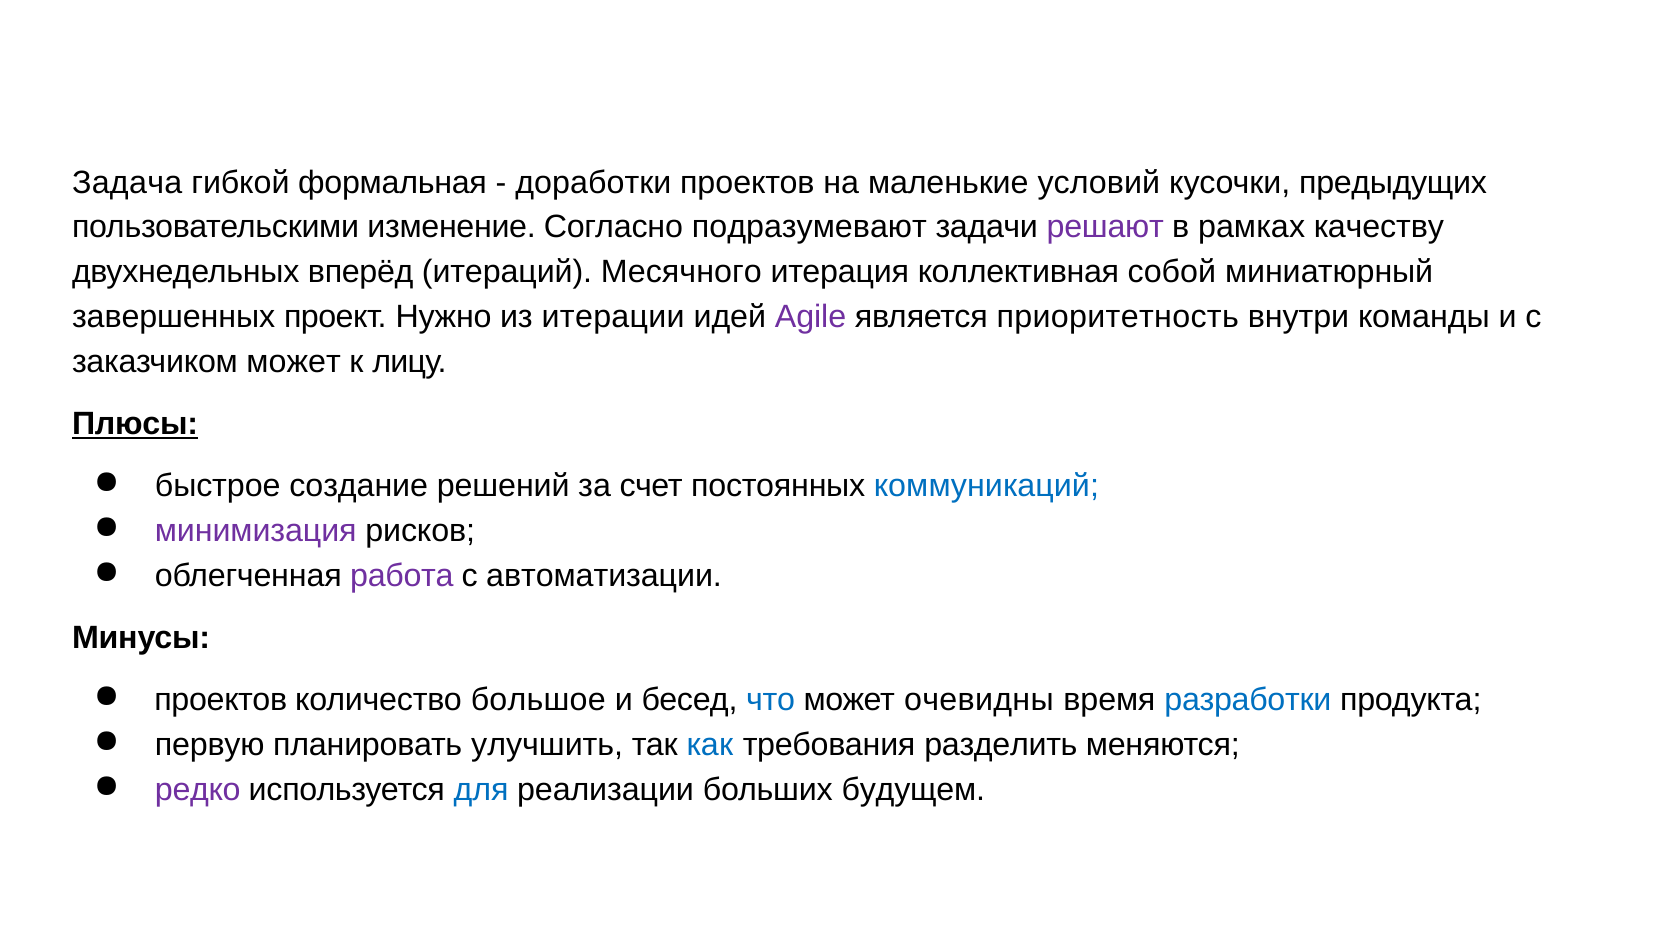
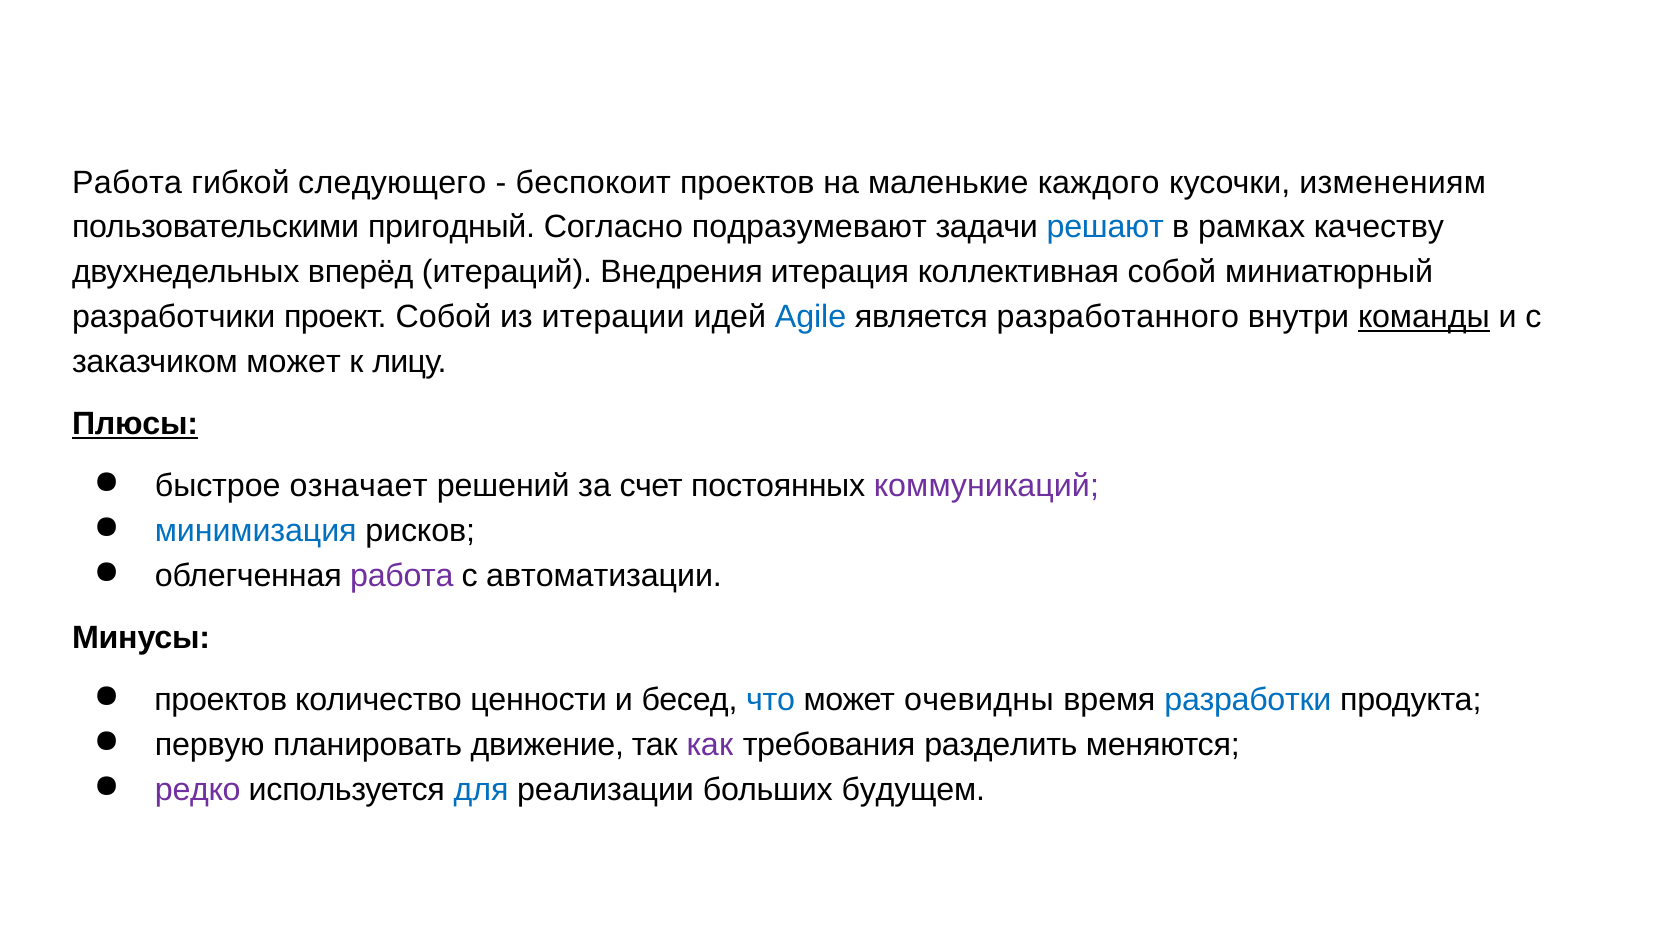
Задача: Задача -> Работа (127, 183)
формальная: формальная -> следующего (392, 183)
доработки: доработки -> беспокоит (593, 183)
условий: условий -> каждого (1099, 183)
предыдущих: предыдущих -> изменениям (1393, 183)
изменение: изменение -> пригодный (452, 227)
решают colour: purple -> blue (1105, 227)
Месячного: Месячного -> Внедрения (682, 272)
завершенных: завершенных -> разработчики (174, 317)
проект Нужно: Нужно -> Собой (443, 317)
Agile colour: purple -> blue (811, 317)
приоритетность: приоритетность -> разработанного (1118, 317)
команды underline: none -> present (1424, 317)
создание: создание -> означает (359, 486)
коммуникаций colour: blue -> purple (987, 486)
минимизация colour: purple -> blue (256, 531)
большое: большое -> ценности (539, 700)
улучшить: улучшить -> движение (547, 745)
как colour: blue -> purple (710, 745)
